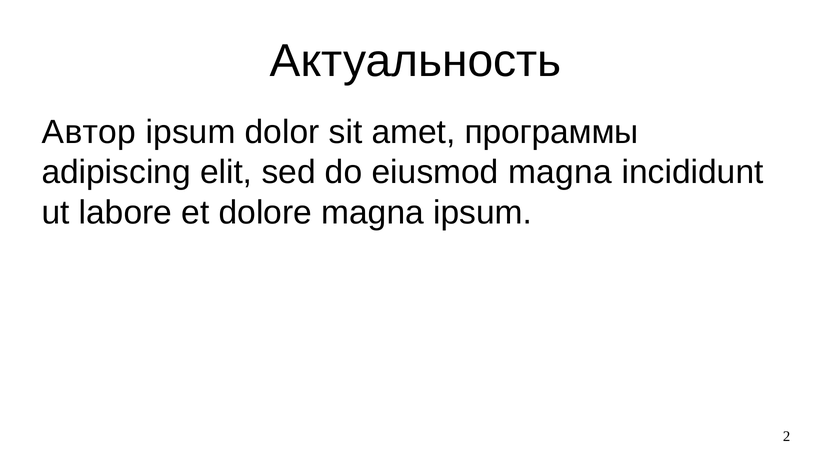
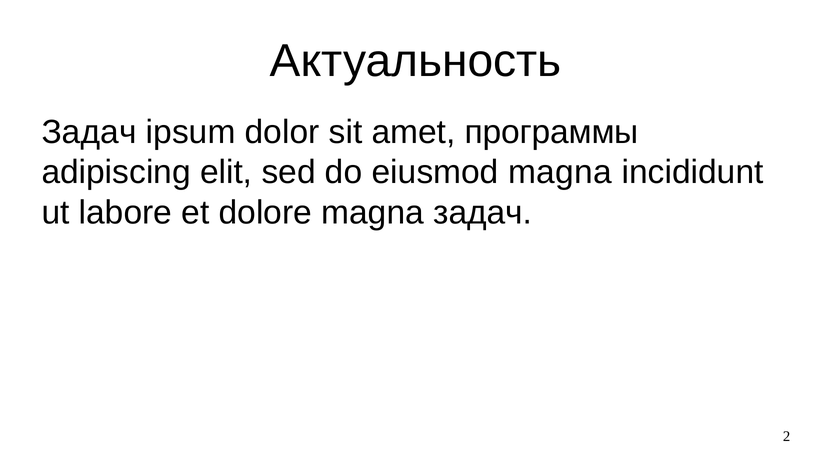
Автор: Автор -> Задач (89, 132)
magna ipsum: ipsum -> задач (483, 213)
